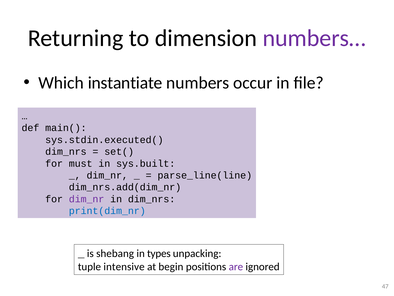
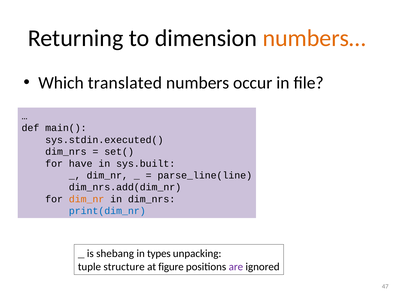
numbers… colour: purple -> orange (314, 38)
instantiate: instantiate -> translated (125, 83)
must: must -> have (81, 163)
dim_nr colour: purple -> orange (87, 199)
intensive: intensive -> structure (124, 266)
begin: begin -> figure (171, 266)
